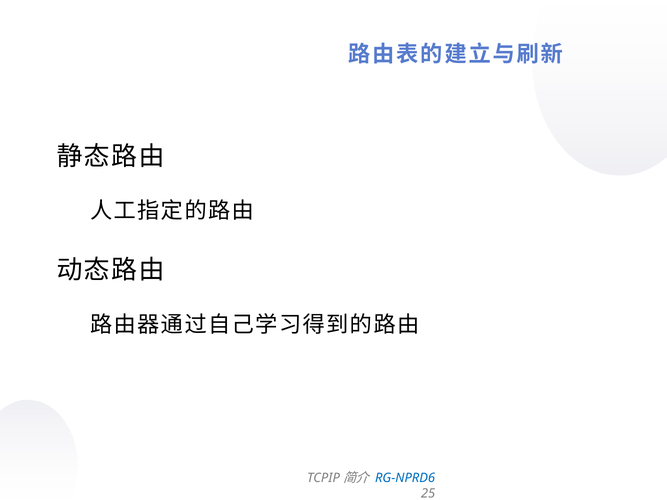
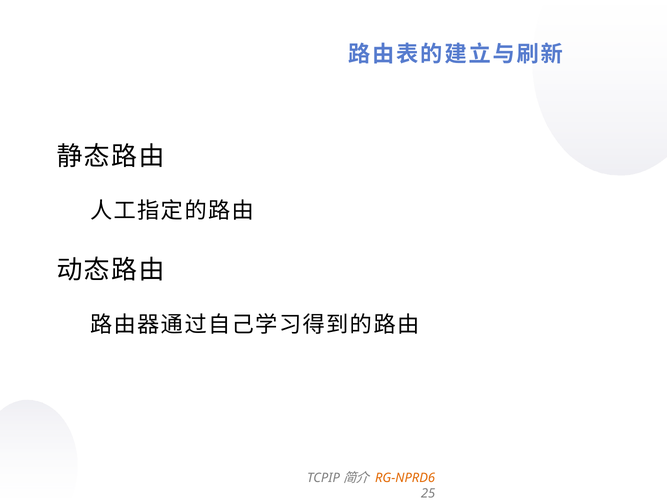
RG-NPRD6 colour: blue -> orange (405, 478)
